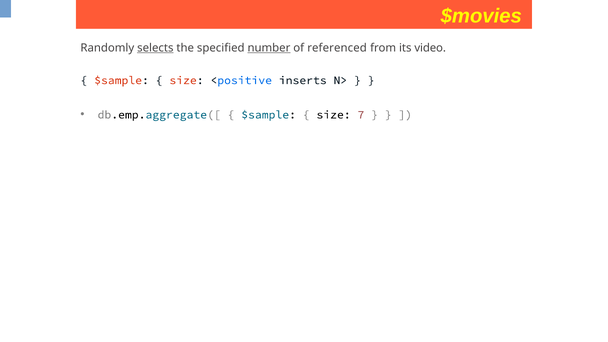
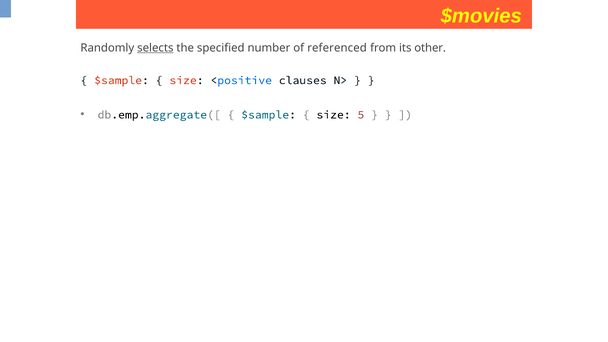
number underline: present -> none (269, 48)
video: video -> other (430, 48)
inserts: inserts -> clauses (303, 80)
7: 7 -> 5 (361, 115)
